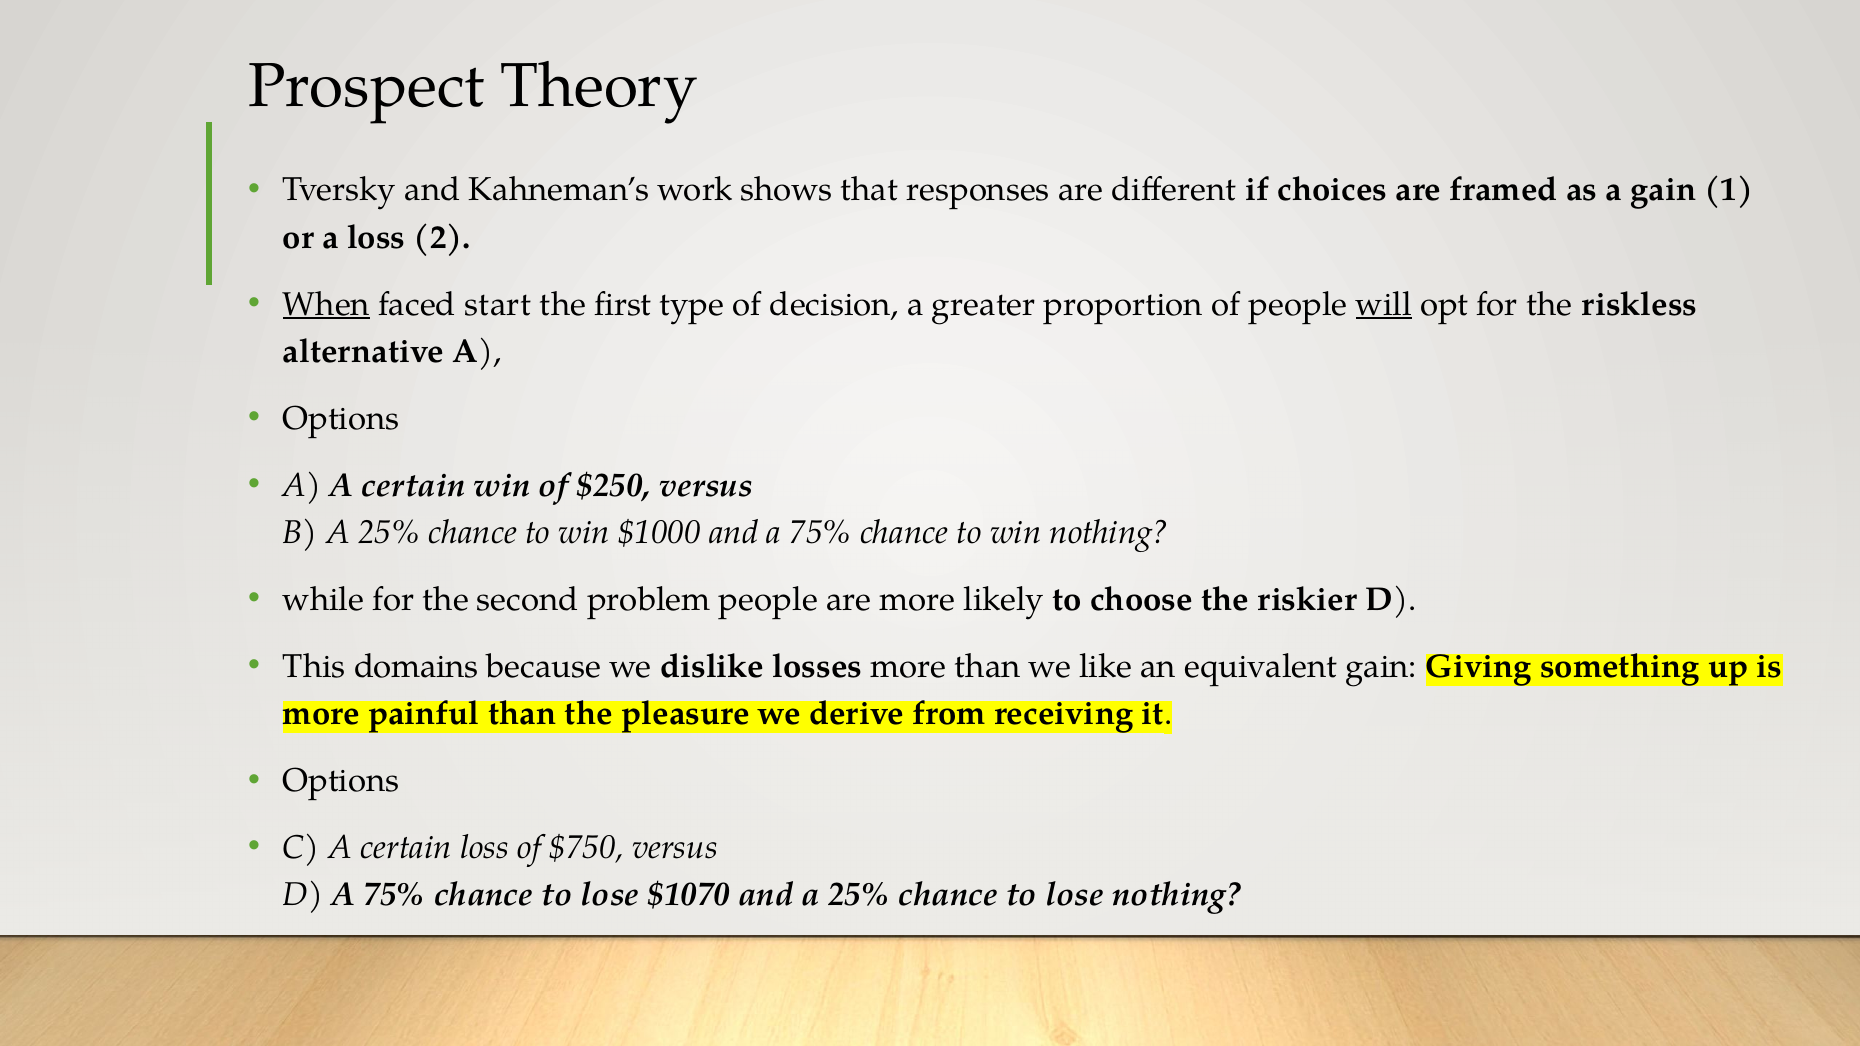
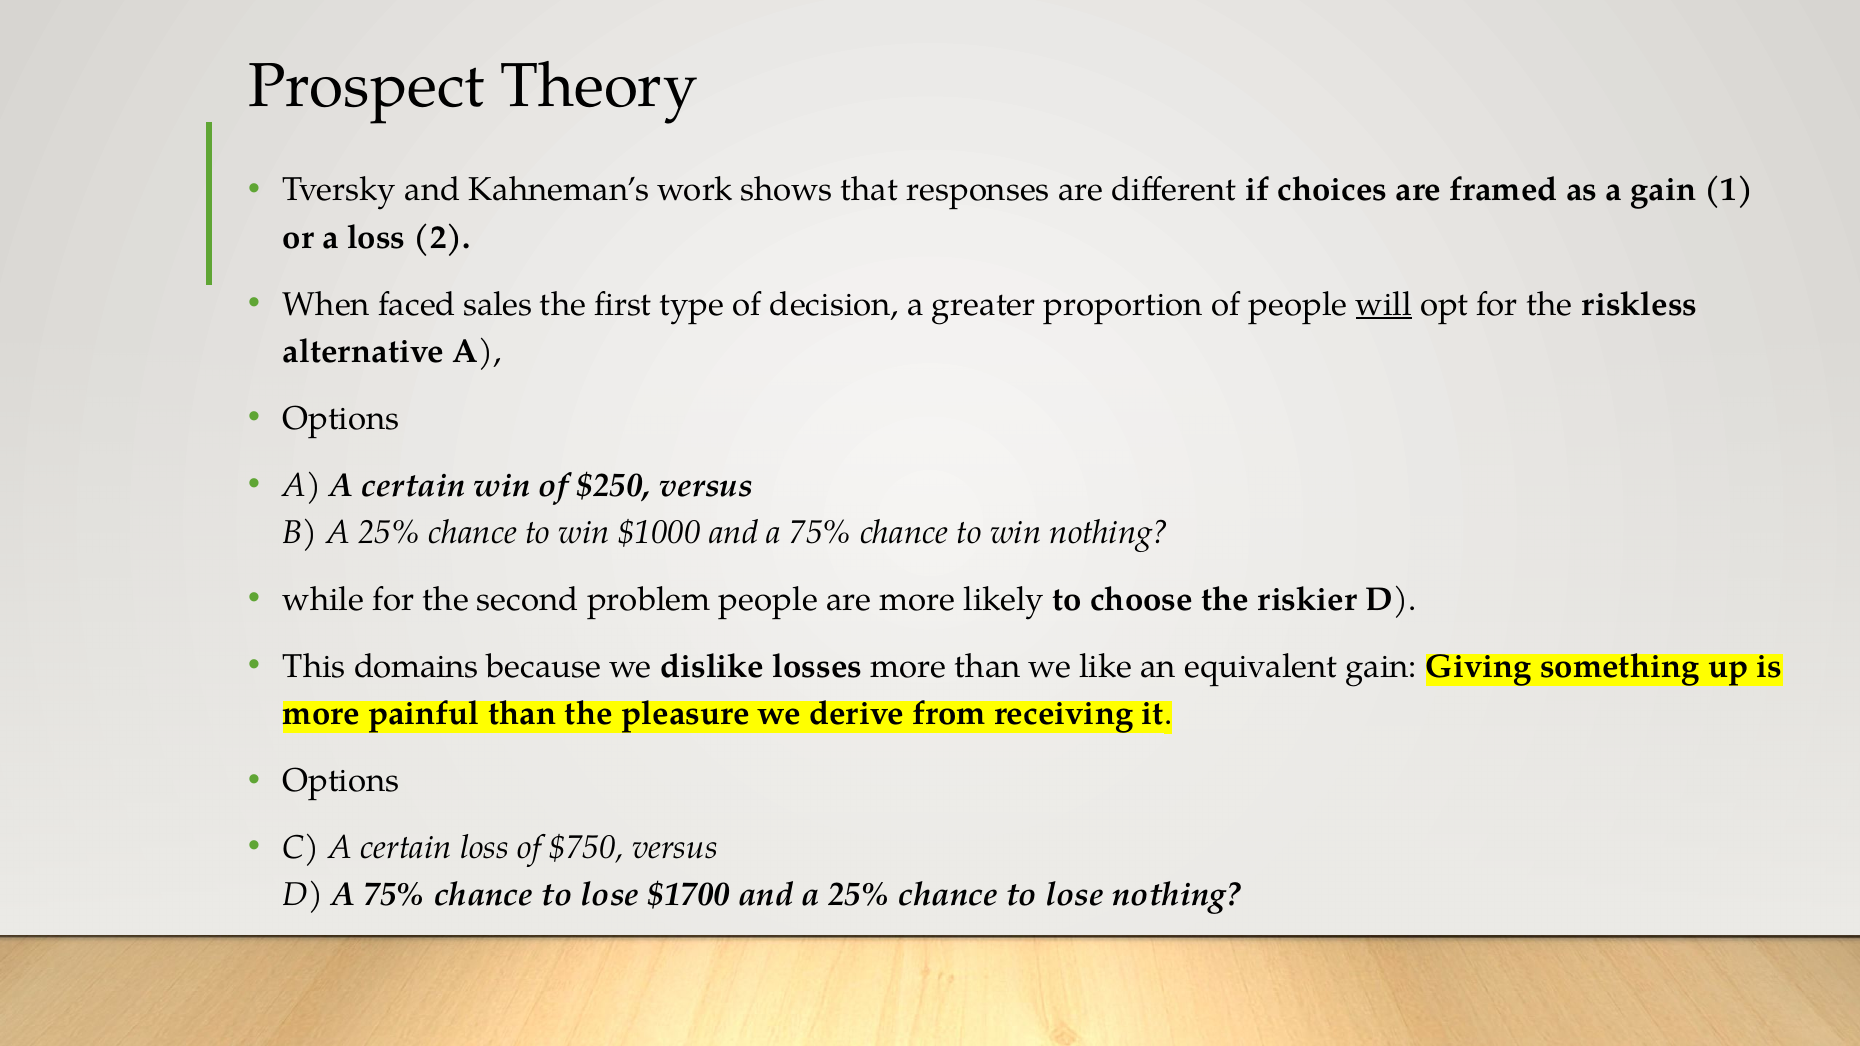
When underline: present -> none (326, 304)
start: start -> sales (498, 304)
$1070: $1070 -> $1700 (689, 895)
